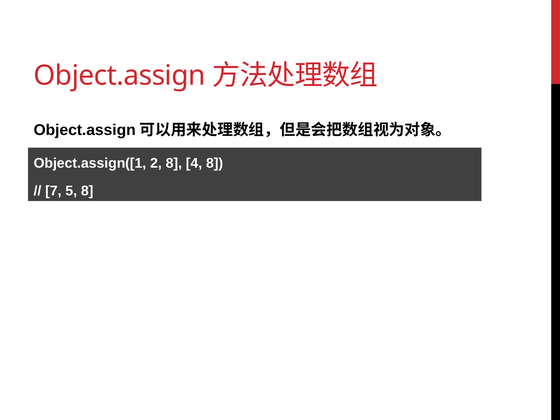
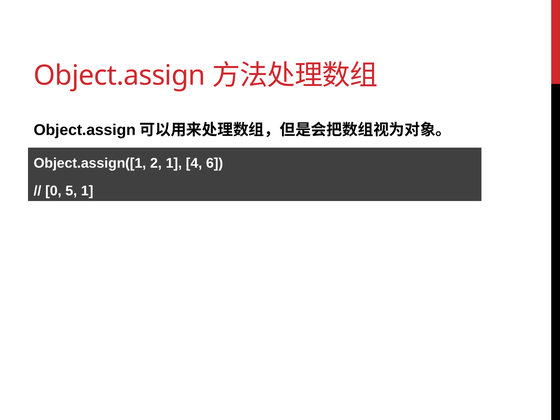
2 8: 8 -> 1 (174, 163)
4 8: 8 -> 6 (215, 163)
7: 7 -> 0 (53, 191)
5 8: 8 -> 1 (87, 191)
